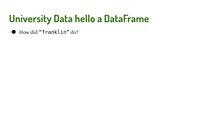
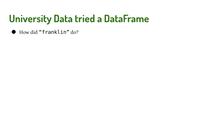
hello: hello -> tried (85, 19)
